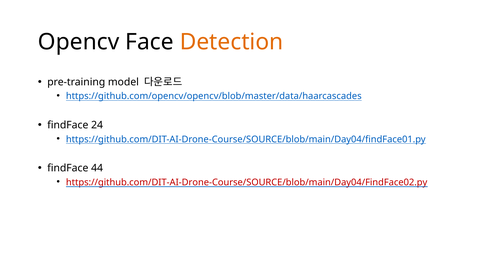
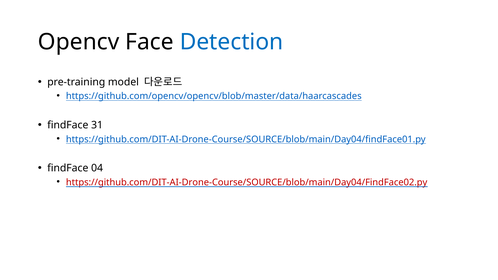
Detection colour: orange -> blue (232, 42)
24: 24 -> 31 (97, 125)
44: 44 -> 04 (97, 168)
